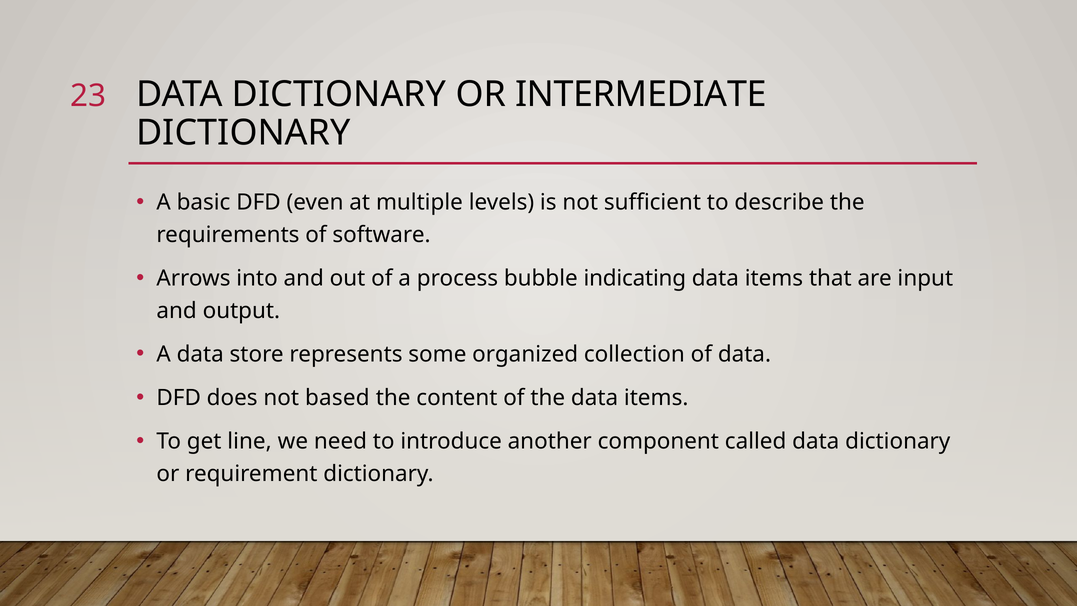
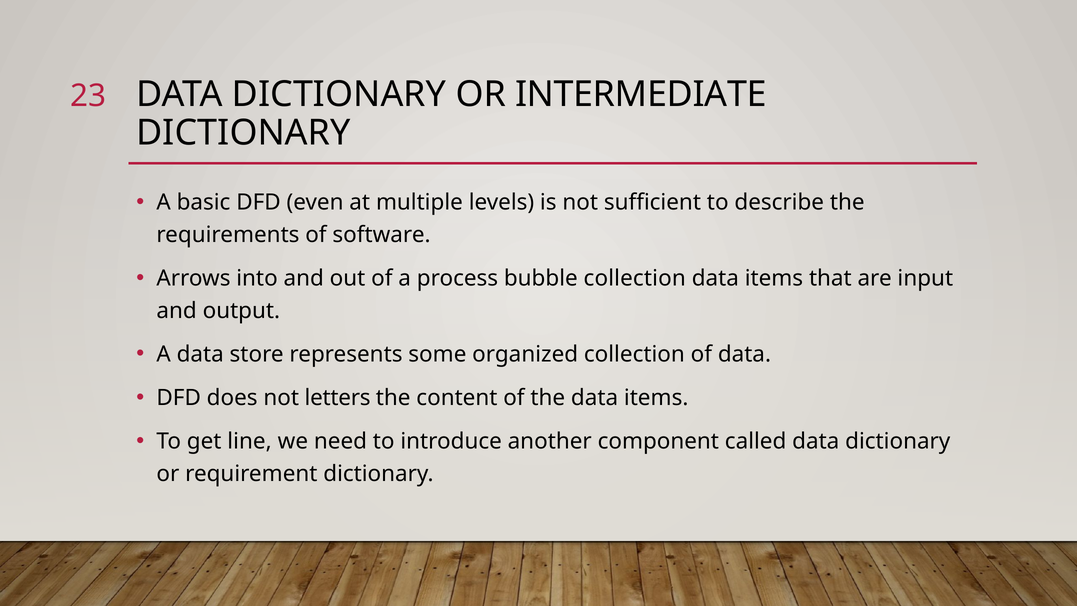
bubble indicating: indicating -> collection (635, 278)
based: based -> letters (338, 398)
